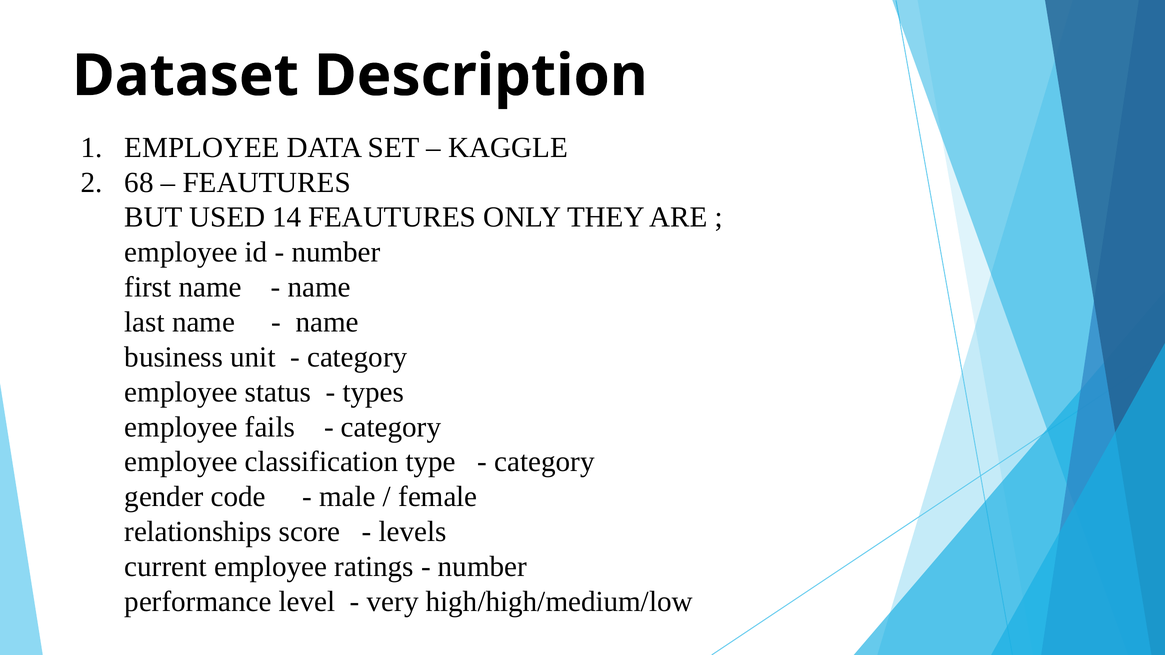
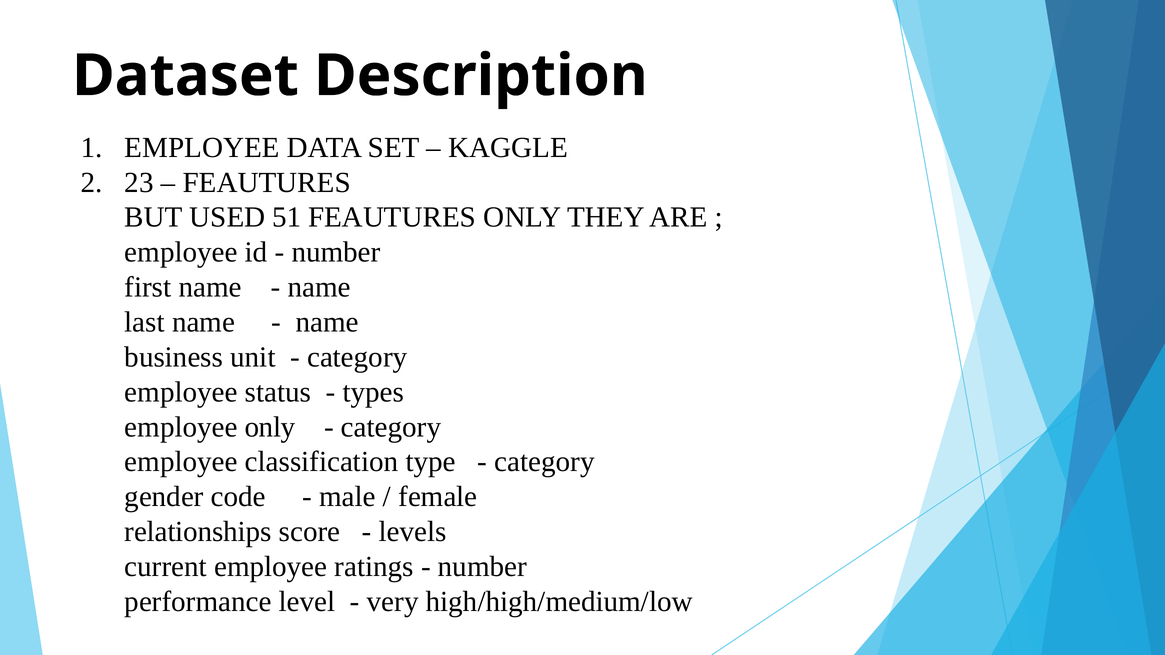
68: 68 -> 23 (139, 183)
14: 14 -> 51 (287, 217)
employee fails: fails -> only (270, 427)
